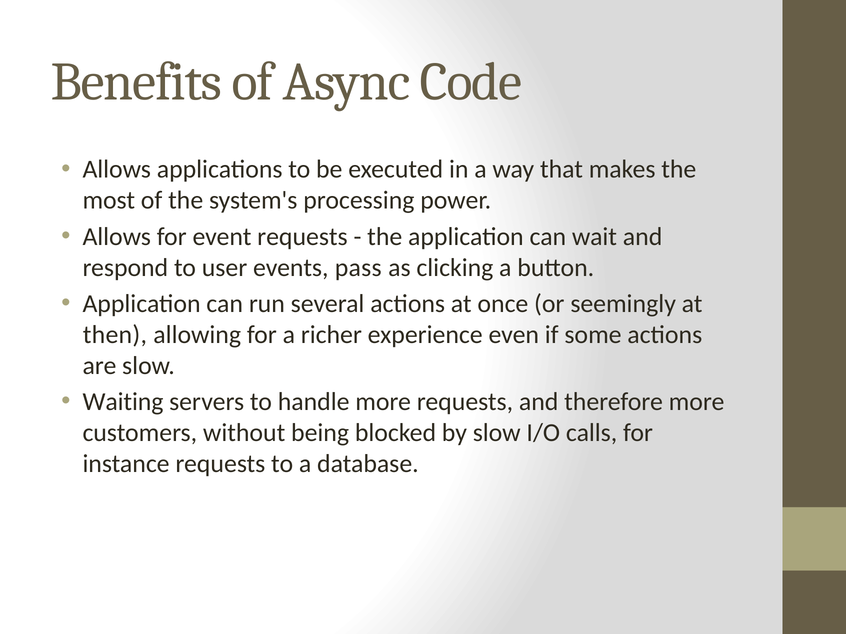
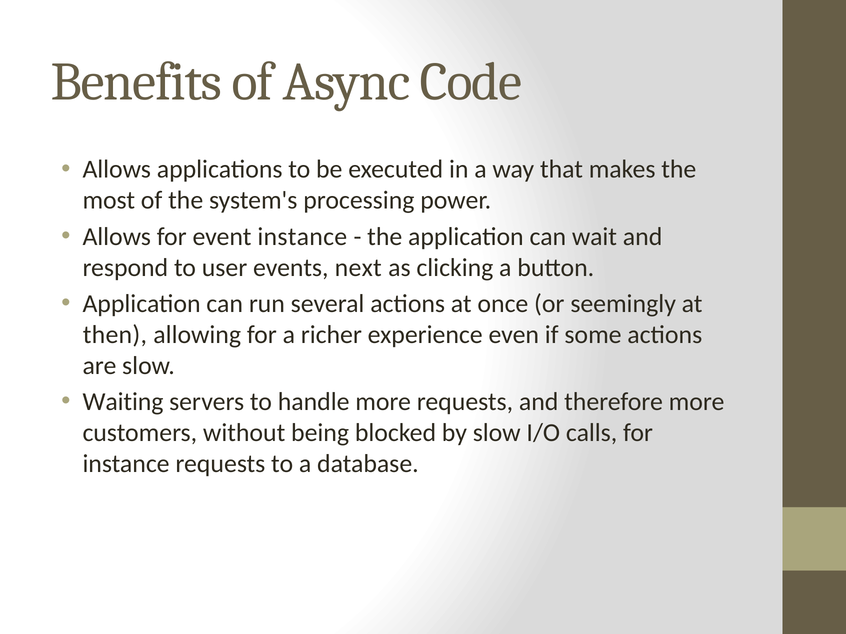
event requests: requests -> instance (302, 237)
pass: pass -> next (358, 268)
